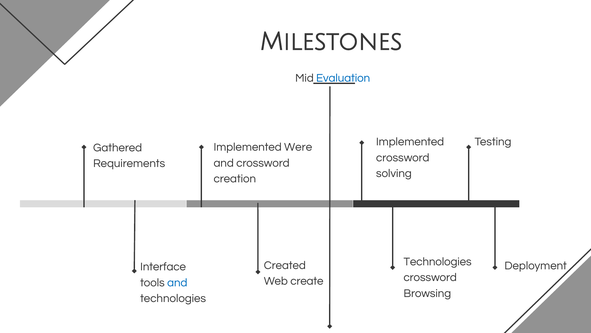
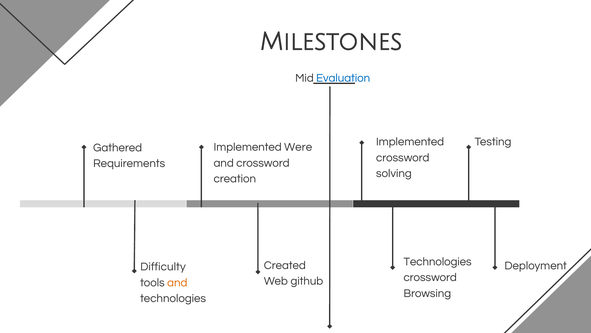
Interface: Interface -> Difficulty (163, 266)
create: create -> github (307, 281)
and colour: blue -> orange (177, 282)
